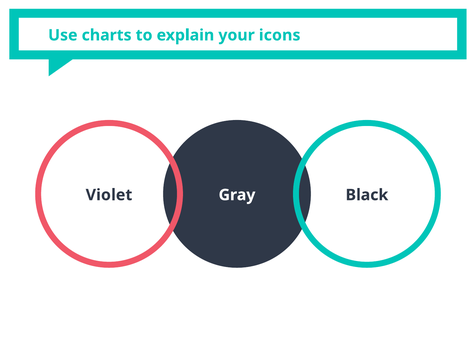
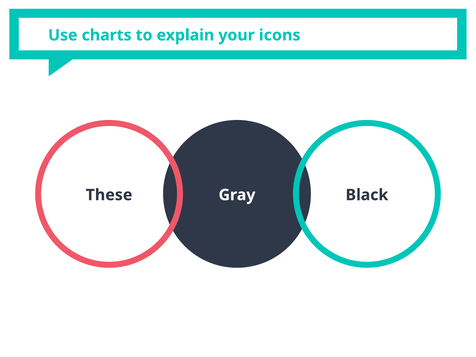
Violet: Violet -> These (109, 195)
